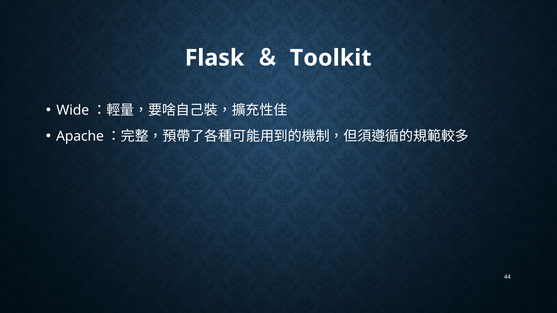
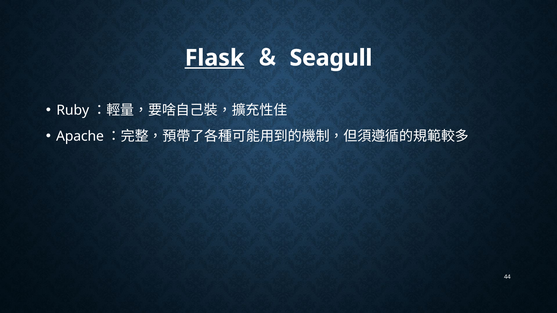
Flask underline: none -> present (214, 58)
Toolkit: Toolkit -> Seagull (331, 58)
Wide: Wide -> Ruby (73, 111)
